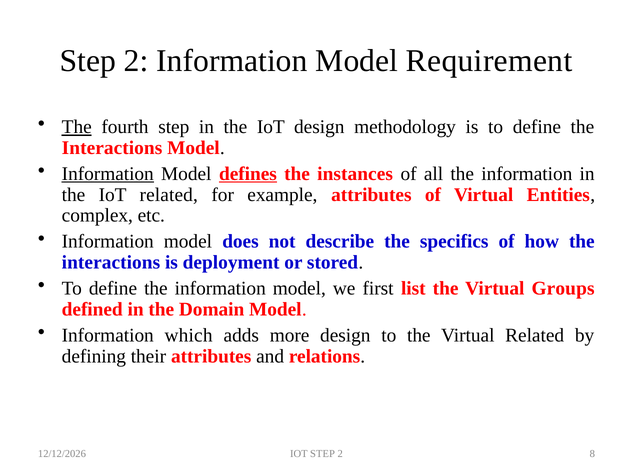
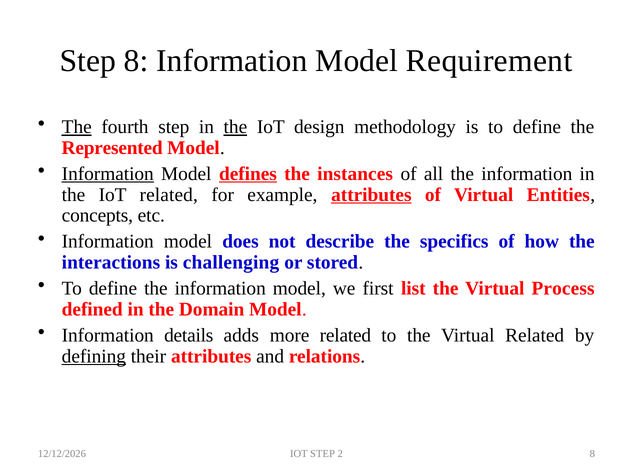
2: 2 -> 8 (136, 61)
the underline: none -> present (235, 127)
Interactions: Interactions -> Represented (112, 148)
attributes underline: none -> present (371, 195)
complex: complex -> concepts (97, 215)
deployment: deployment -> challenging (231, 262)
Groups: Groups -> Process (563, 288)
which: which -> details (189, 335)
more design: design -> related (345, 335)
defining underline: none -> present (94, 356)
